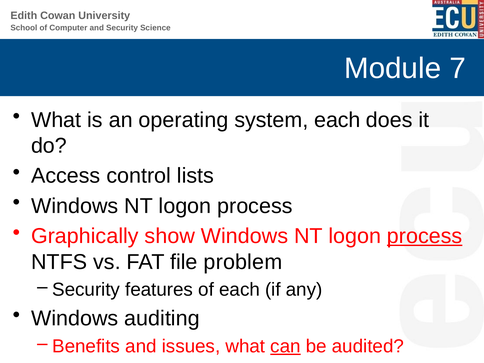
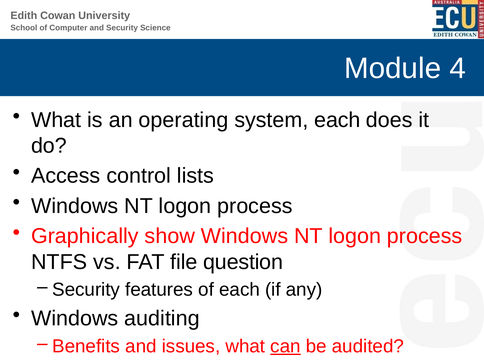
7: 7 -> 4 (458, 69)
process underline: present -> none (425, 236)
problem: problem -> question (243, 262)
